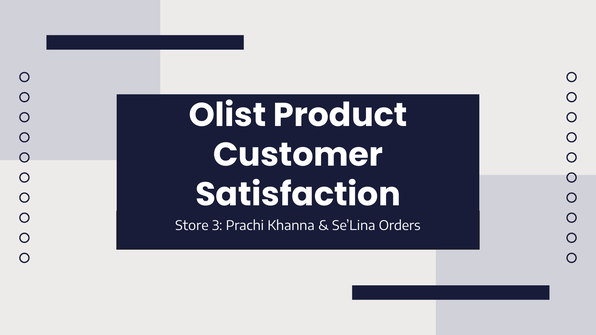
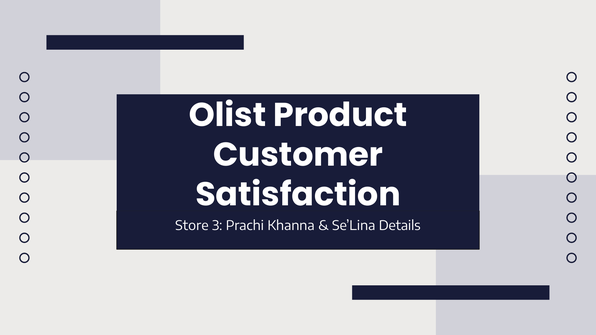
Orders: Orders -> Details (400, 226)
